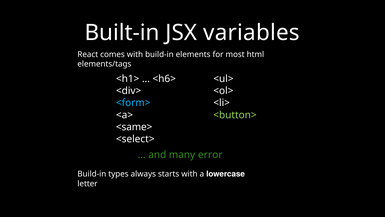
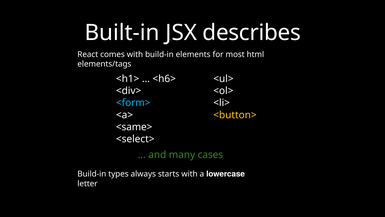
variables: variables -> describes (252, 33)
<button> colour: light green -> yellow (235, 115)
error: error -> cases (210, 155)
